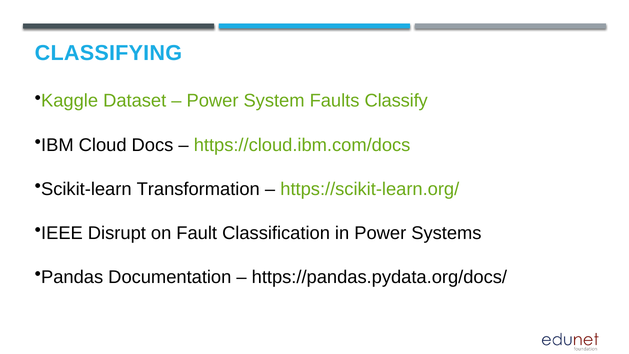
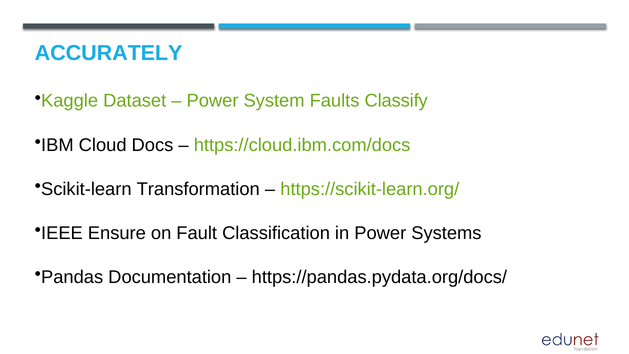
CLASSIFYING: CLASSIFYING -> ACCURATELY (109, 53)
Disrupt: Disrupt -> Ensure (117, 233)
